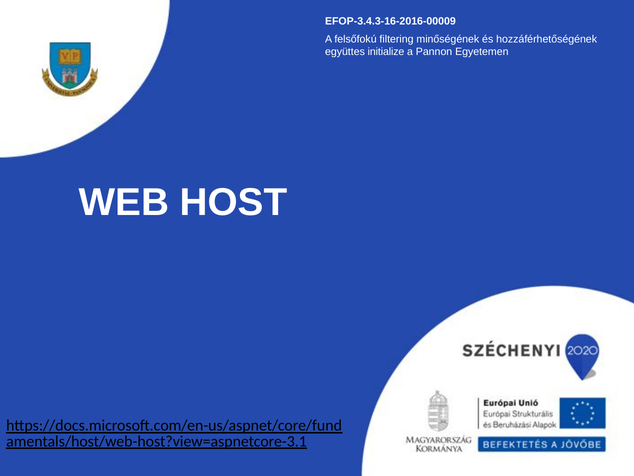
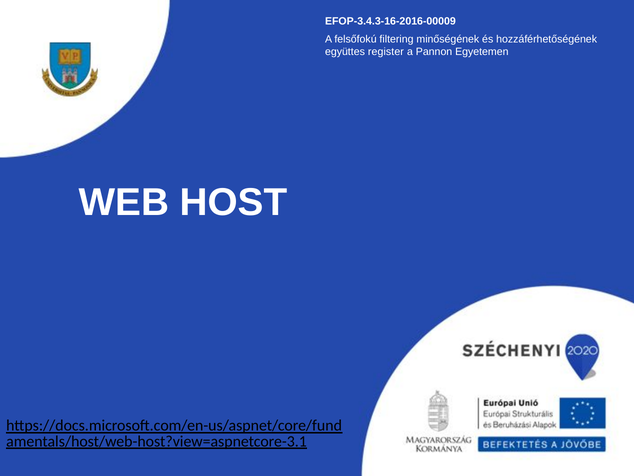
initialize: initialize -> register (386, 52)
